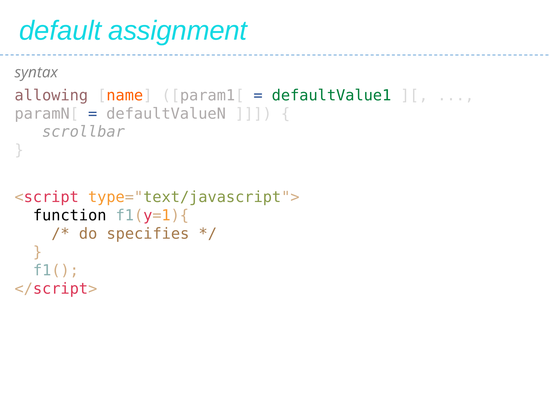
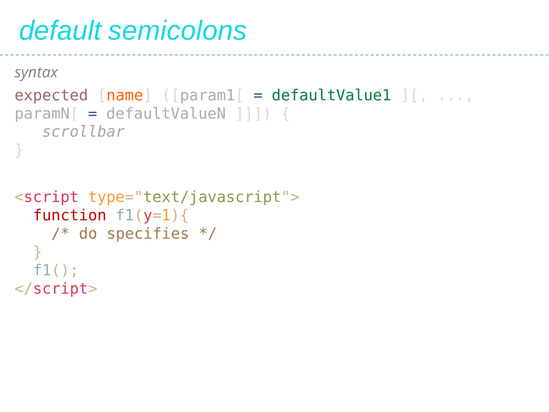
assignment: assignment -> semicolons (178, 31)
allowing: allowing -> expected (51, 95)
function colour: black -> red (70, 215)
